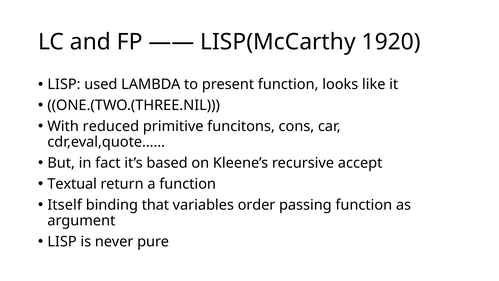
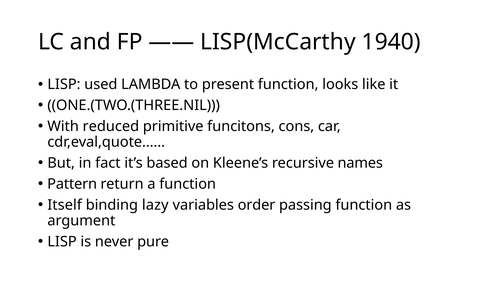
1920: 1920 -> 1940 (391, 42)
accept: accept -> names (360, 163)
Textual: Textual -> Pattern (72, 184)
that: that -> lazy (155, 205)
